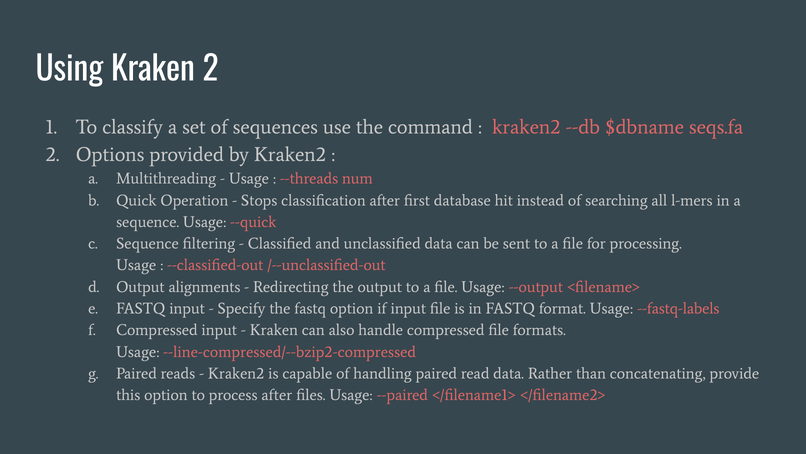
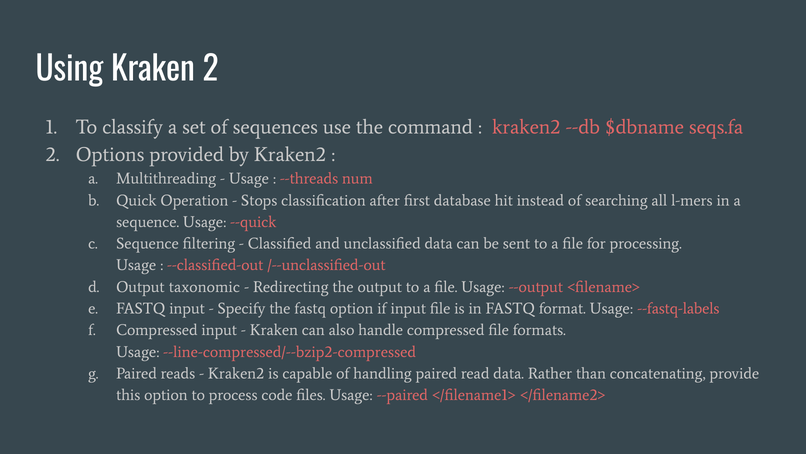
alignments: alignments -> taxonomic (204, 287)
process after: after -> code (277, 395)
